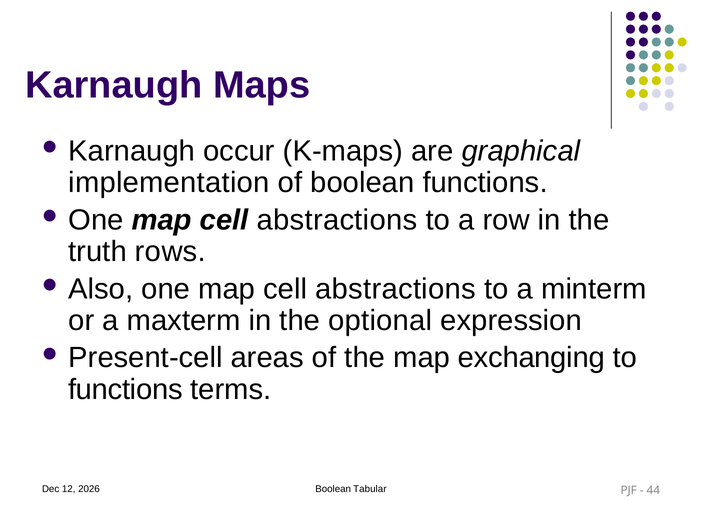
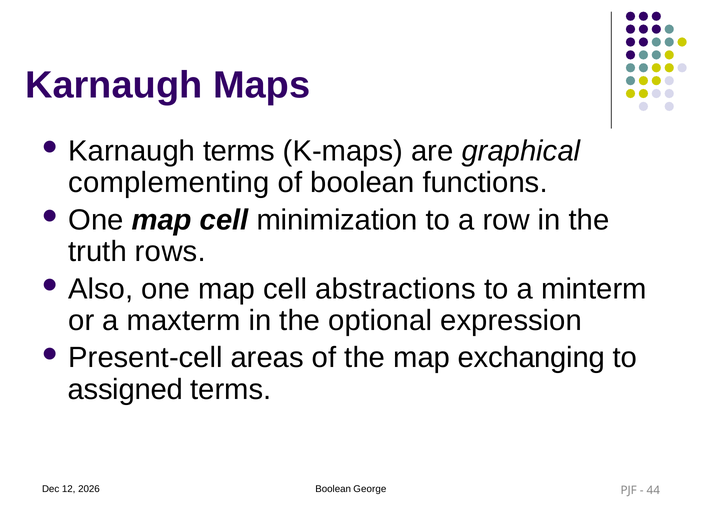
Karnaugh occur: occur -> terms (239, 151)
implementation: implementation -> complementing (169, 183)
abstractions: abstractions -> minimization (337, 220)
functions: functions -> assigned (125, 390)
Tabular: Tabular -> George (370, 490)
